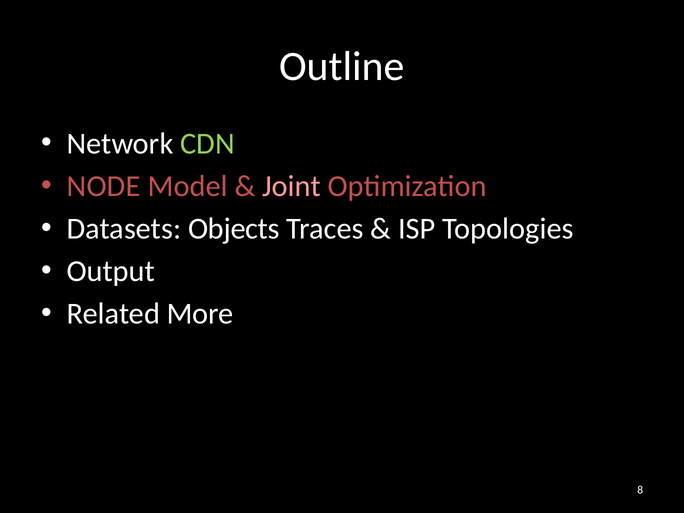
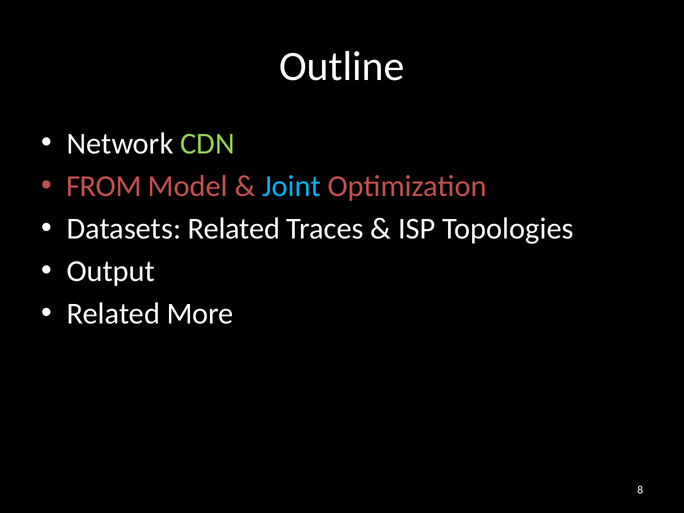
NODE: NODE -> FROM (104, 186)
Joint colour: pink -> light blue (292, 186)
Datasets Objects: Objects -> Related (234, 229)
